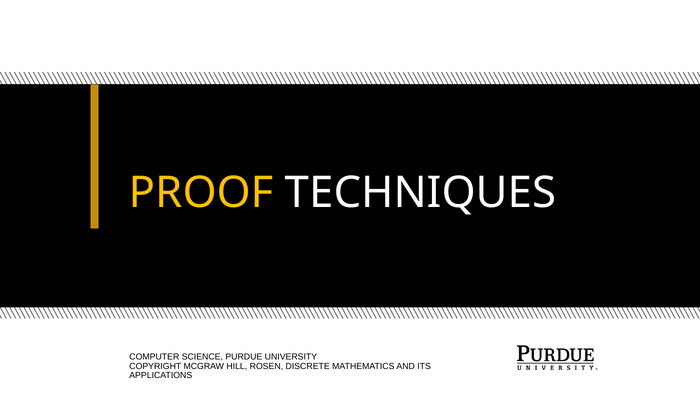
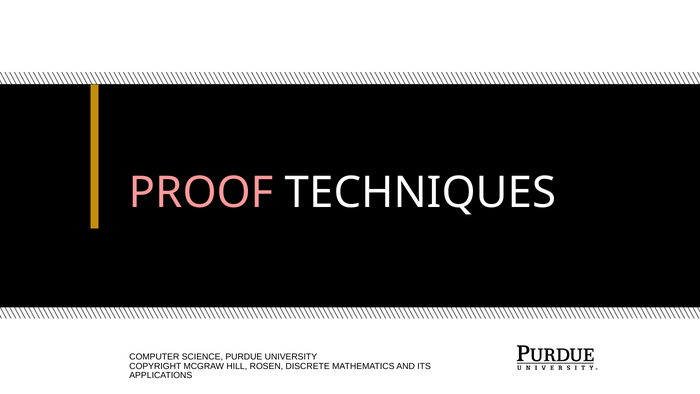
PROOF colour: yellow -> pink (201, 193)
